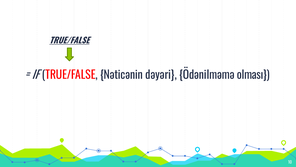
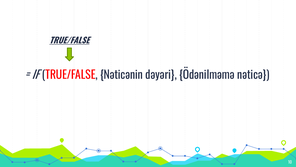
olması: olması -> nəticə (253, 75)
